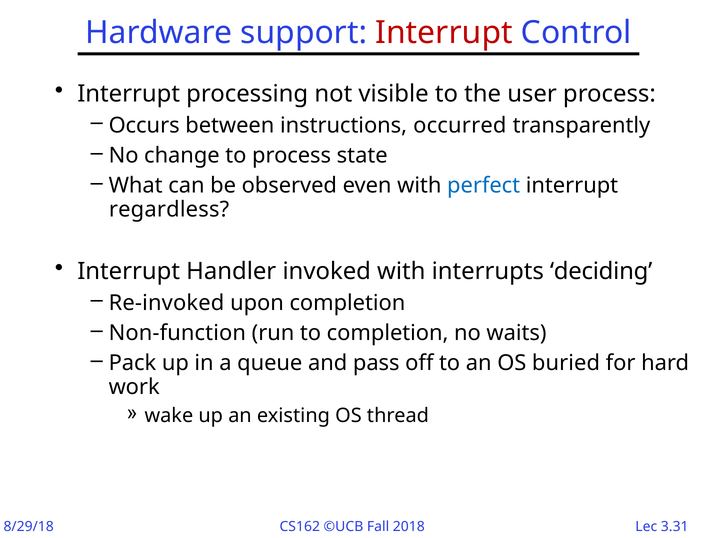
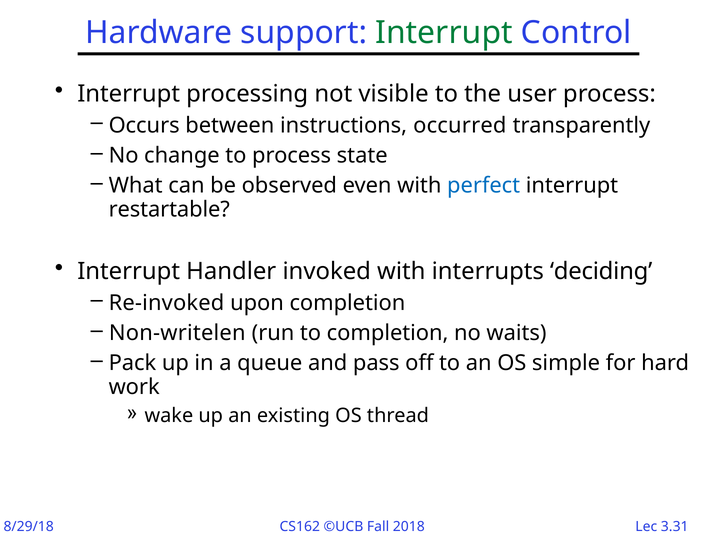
Interrupt colour: red -> green (444, 33)
regardless: regardless -> restartable (169, 209)
Non-function: Non-function -> Non-writelen (177, 333)
buried: buried -> simple (566, 363)
